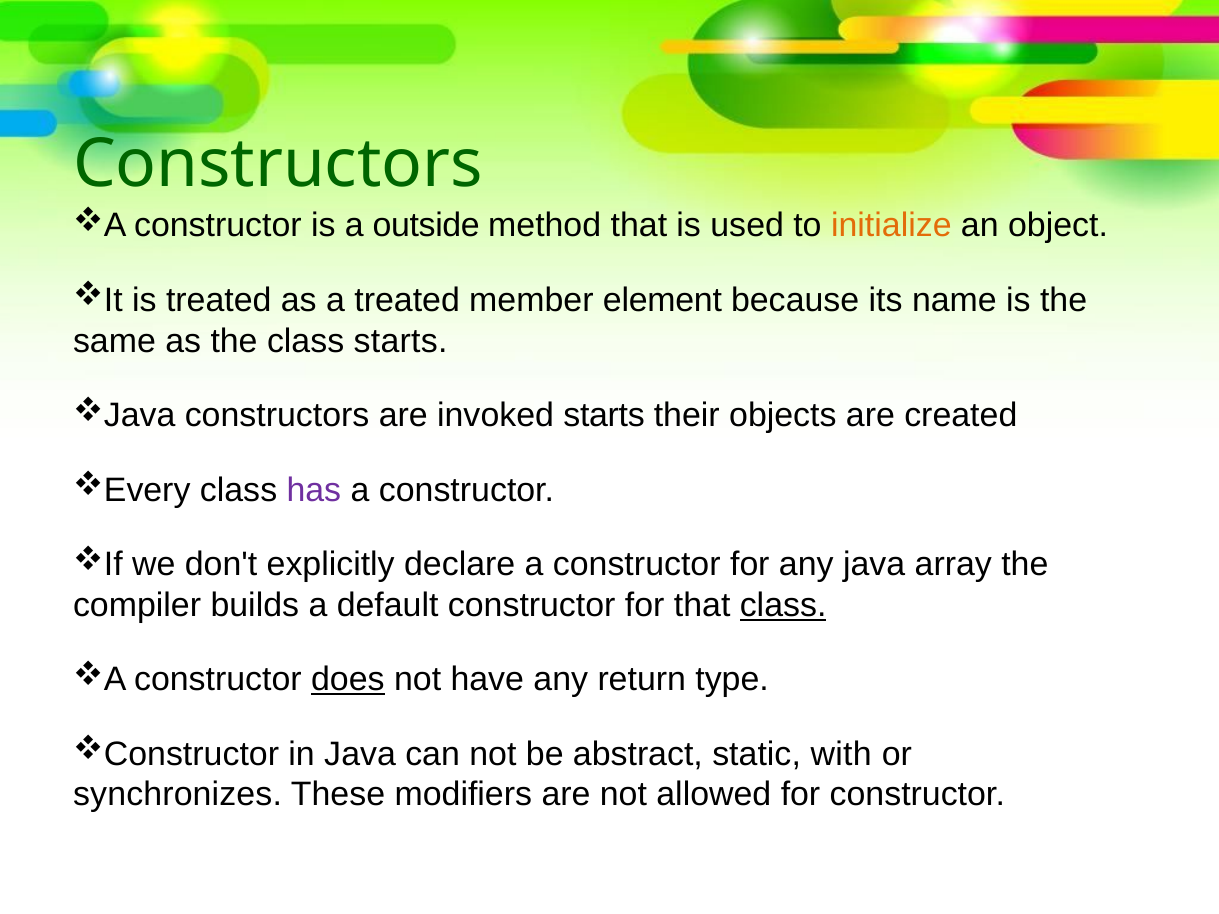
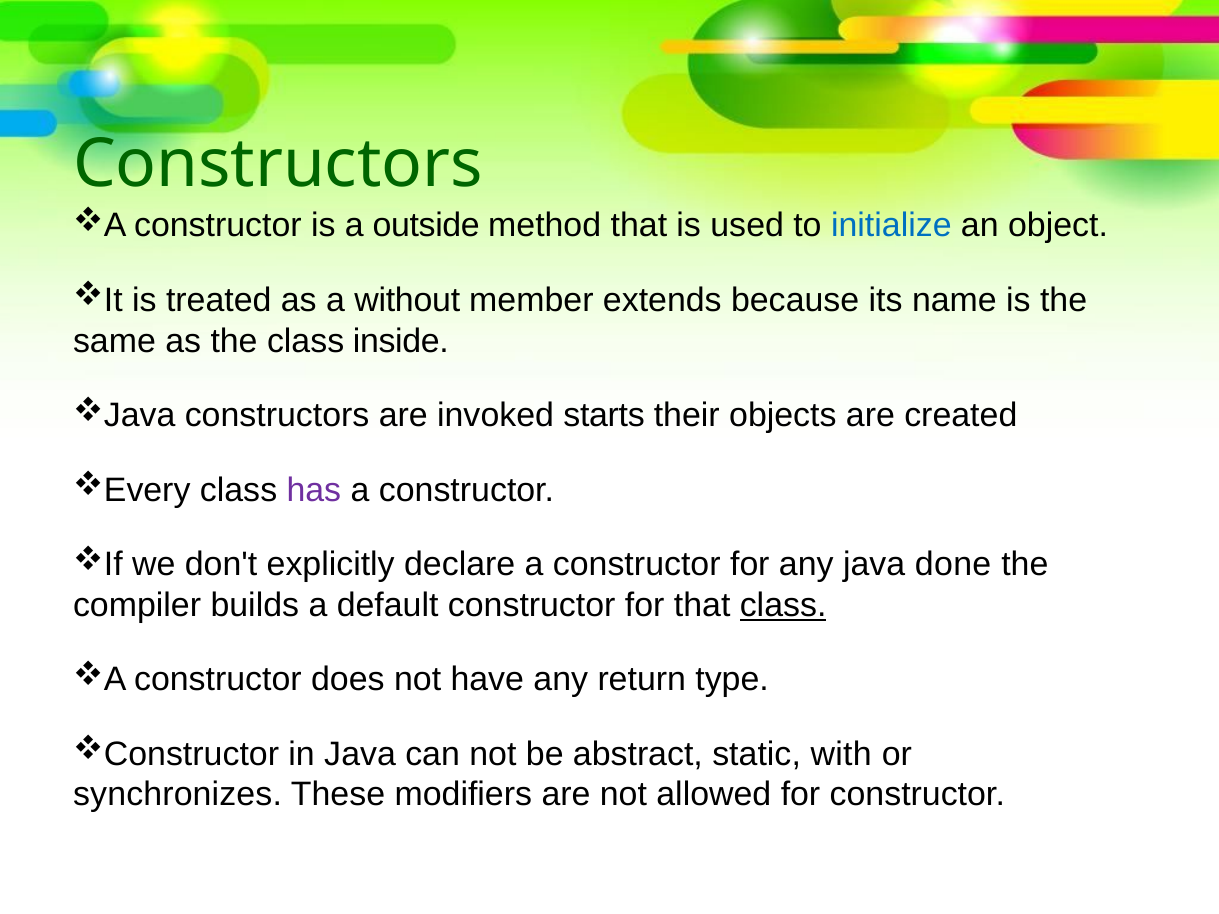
initialize colour: orange -> blue (891, 226)
a treated: treated -> without (407, 300)
element: element -> extends (662, 300)
class starts: starts -> inside (401, 341)
array: array -> done (953, 565)
does underline: present -> none (348, 680)
